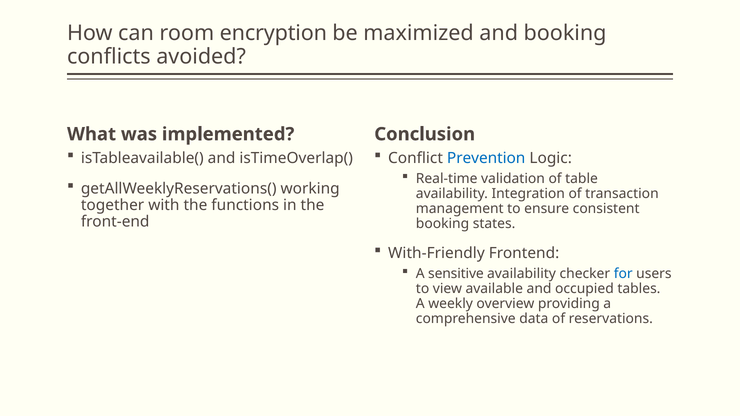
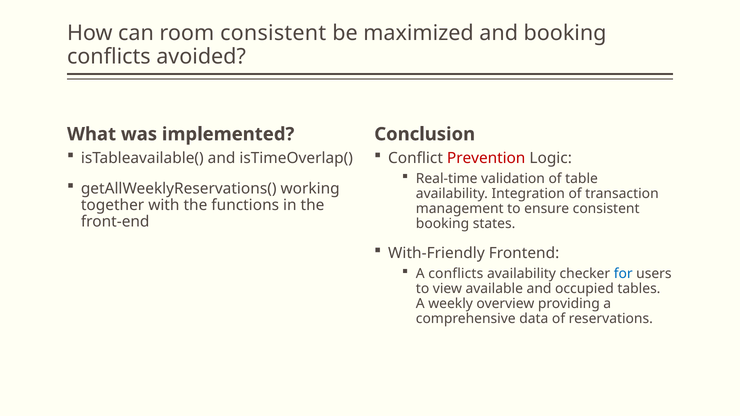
room encryption: encryption -> consistent (273, 33)
Prevention colour: blue -> red (486, 158)
A sensitive: sensitive -> conflicts (456, 274)
